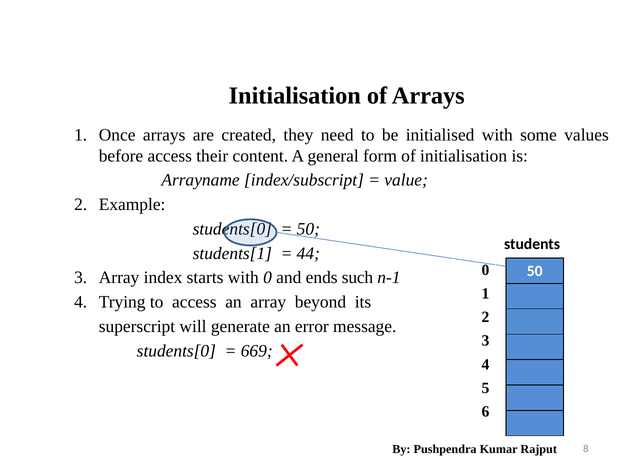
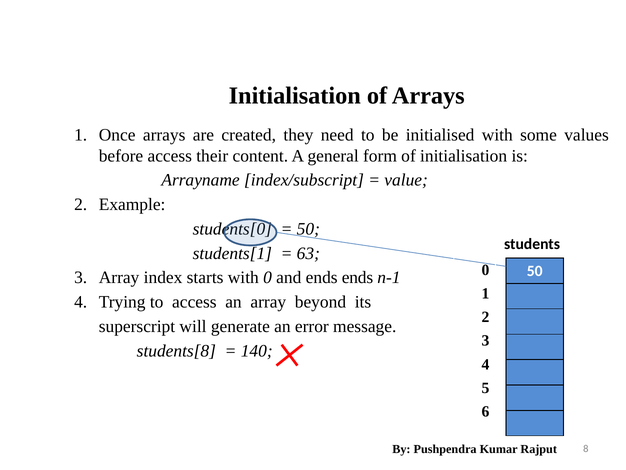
44: 44 -> 63 (308, 253)
ends such: such -> ends (357, 277)
students[0: students[0 -> students[8 (176, 350)
669: 669 -> 140 (257, 350)
